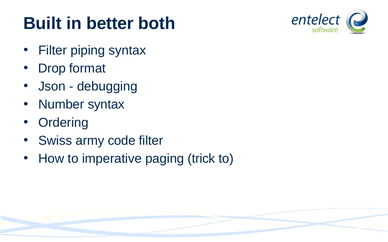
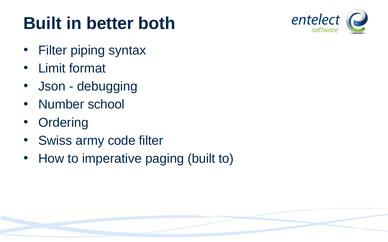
Drop: Drop -> Limit (52, 68)
Number syntax: syntax -> school (106, 105)
paging trick: trick -> built (201, 159)
